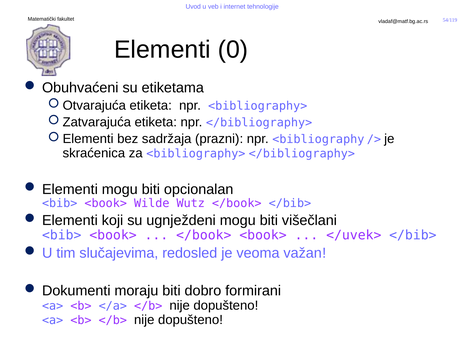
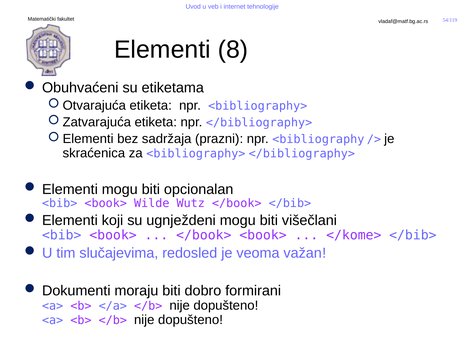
0: 0 -> 8 (233, 49)
</uvek>: </uvek> -> </kome> (354, 235)
